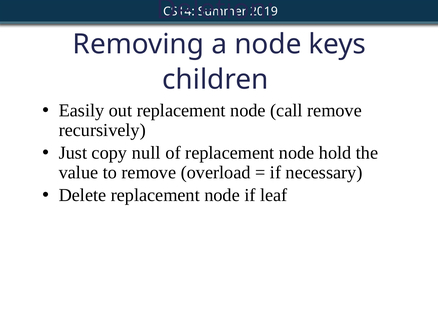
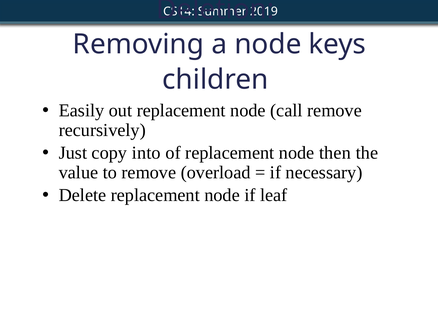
null: null -> into (146, 153)
hold: hold -> then (335, 153)
